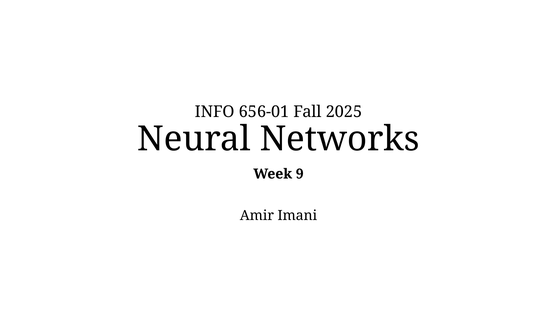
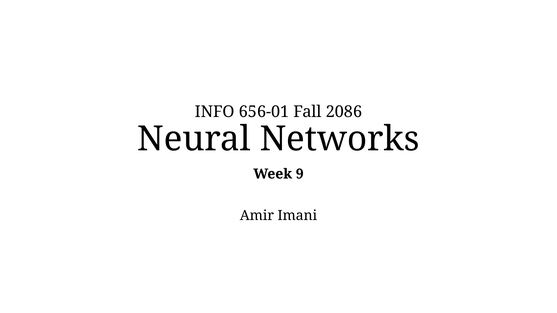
2025: 2025 -> 2086 (344, 112)
